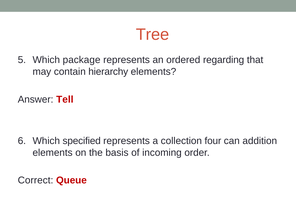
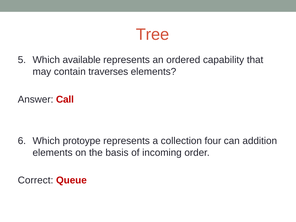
package: package -> available (82, 60)
regarding: regarding -> capability (224, 60)
hierarchy: hierarchy -> traverses (108, 72)
Tell: Tell -> Call (65, 99)
specified: specified -> protoype (82, 141)
